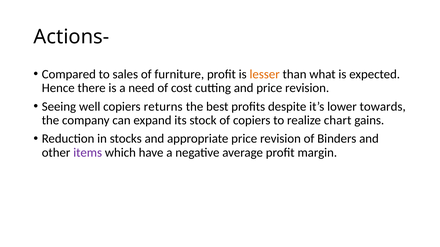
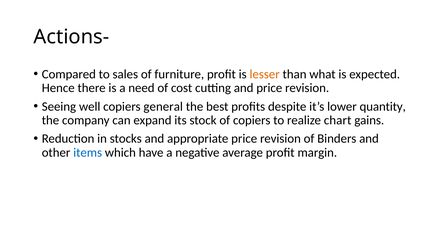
returns: returns -> general (163, 107)
towards: towards -> quantity (383, 107)
items colour: purple -> blue (88, 153)
